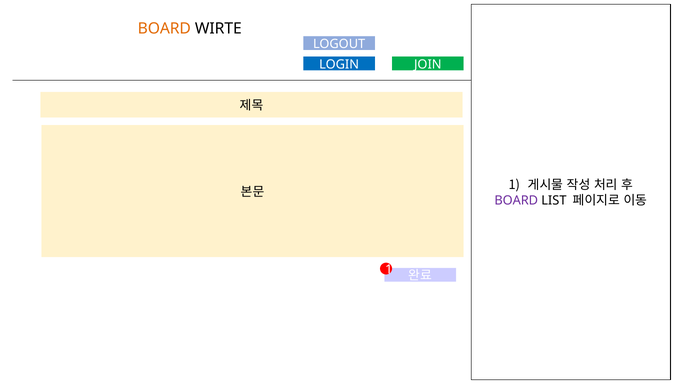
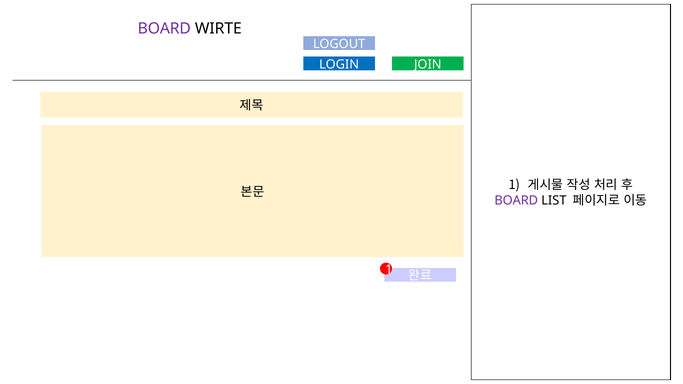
BOARD colour: orange -> purple (164, 29)
